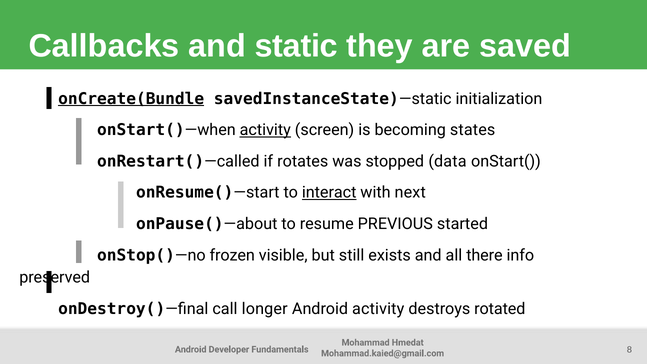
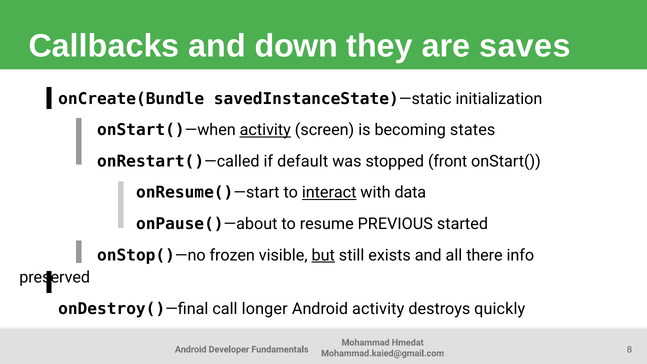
static: static -> down (296, 46)
saved: saved -> saves (525, 46)
onCreate(Bundle underline: present -> none (131, 99)
rotates: rotates -> default (303, 161)
data: data -> front (448, 161)
next: next -> data (410, 193)
but underline: none -> present (323, 255)
rotated: rotated -> quickly (500, 309)
